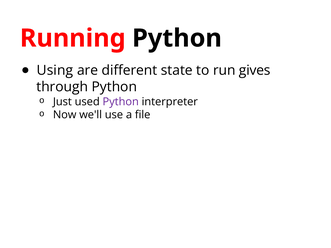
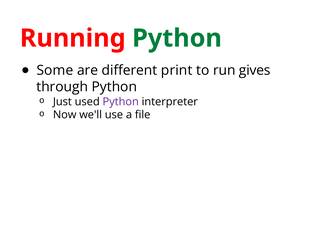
Python colour: black -> green (177, 38)
Using: Using -> Some (55, 70)
state: state -> print (177, 70)
